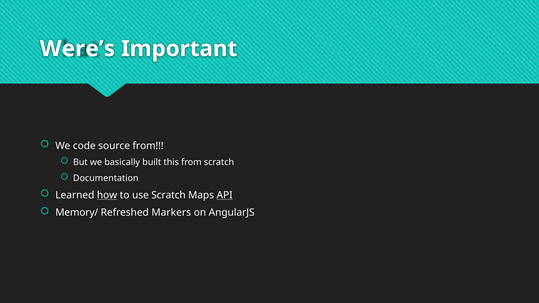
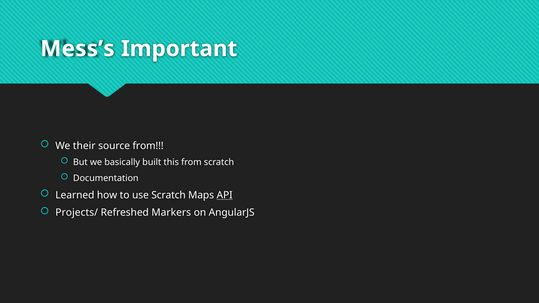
Were’s: Were’s -> Mess’s (77, 49)
code: code -> their (84, 146)
how underline: present -> none (107, 195)
Memory/: Memory/ -> Projects/ (77, 213)
